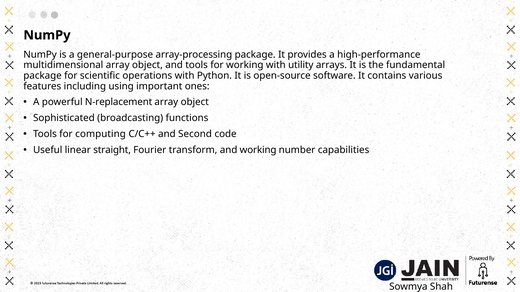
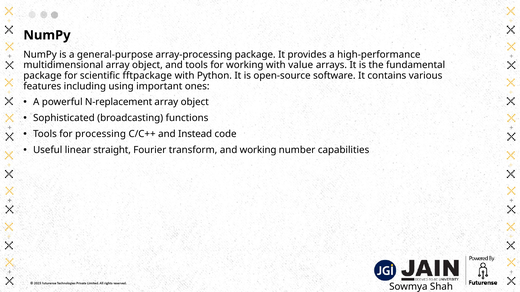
utility: utility -> value (301, 65)
operations: operations -> fftpackage (147, 76)
computing: computing -> processing (101, 134)
Second: Second -> Instead (195, 134)
